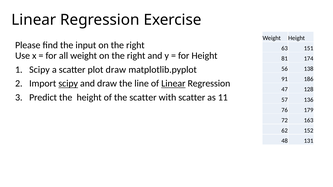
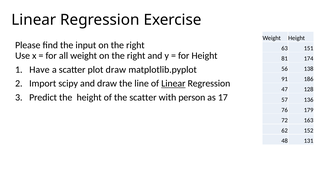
Scipy: Scipy -> Have (39, 70)
scipy underline: present -> none (68, 84)
with scatter: scatter -> person (192, 98)
11: 11 -> 17 (223, 98)
